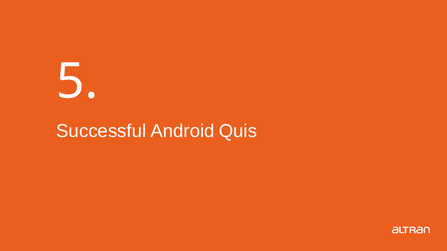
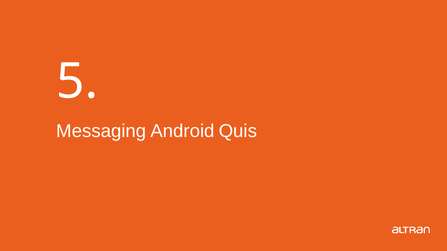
Successful: Successful -> Messaging (101, 131)
